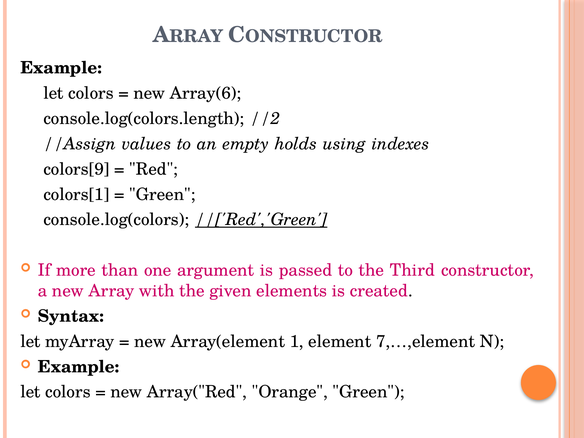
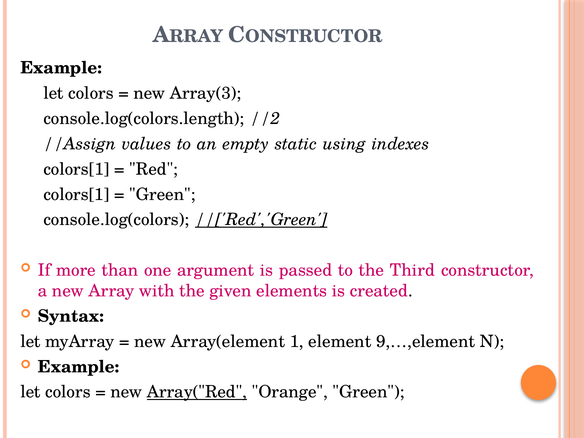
Array(6: Array(6 -> Array(3 (206, 93)
holds: holds -> static (296, 144)
colors[9: colors[9 -> colors[1 (76, 169)
7,…,element: 7,…,element -> 9,…,element (426, 341)
Array("Red underline: none -> present (197, 392)
